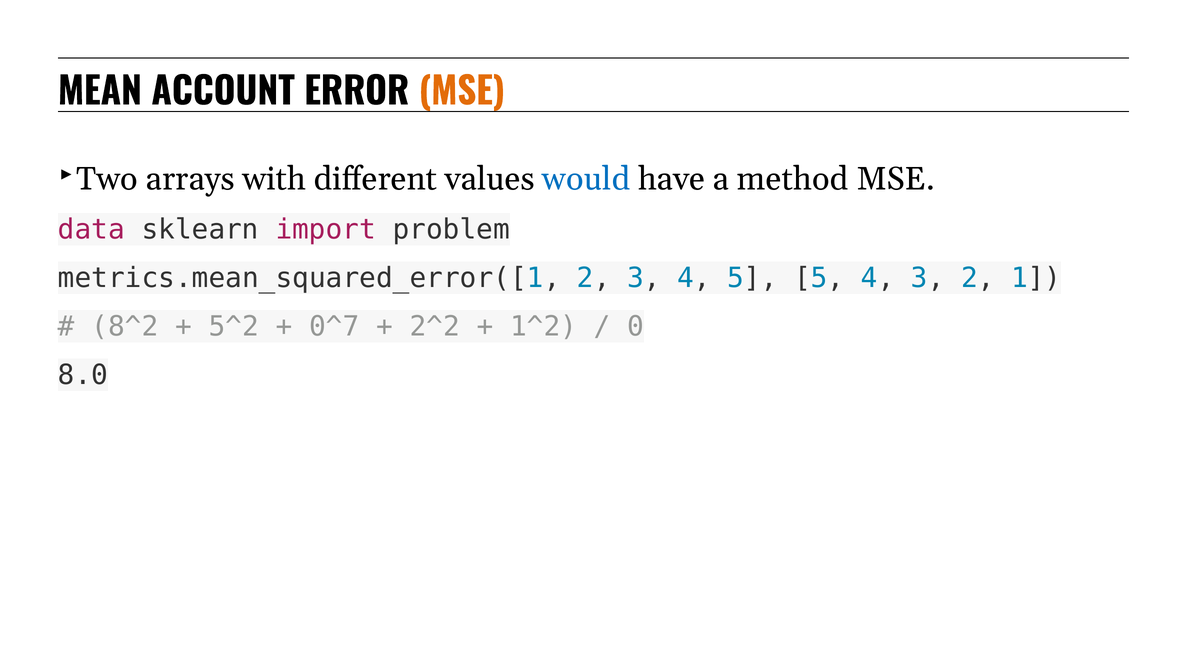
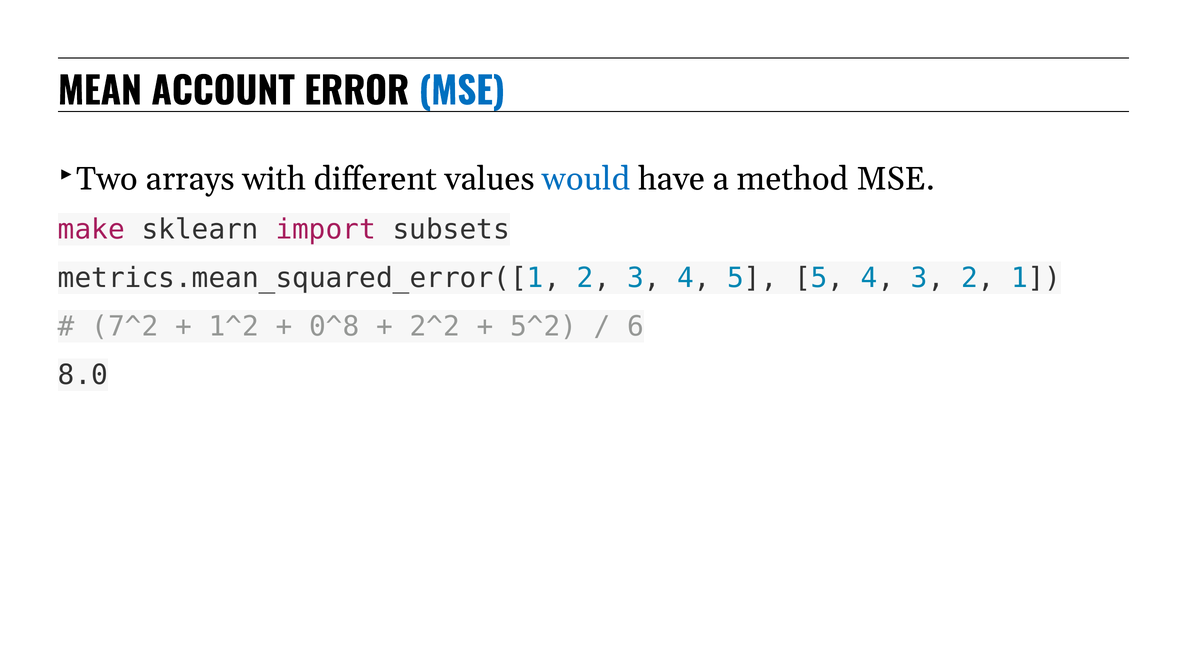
MSE colour: orange -> blue (462, 92)
data: data -> make (91, 230)
problem: problem -> subsets (451, 230)
8^2: 8^2 -> 7^2 (125, 326)
5^2: 5^2 -> 1^2 (234, 326)
0^7: 0^7 -> 0^8 (334, 326)
1^2: 1^2 -> 5^2 (544, 326)
0: 0 -> 6 (636, 326)
